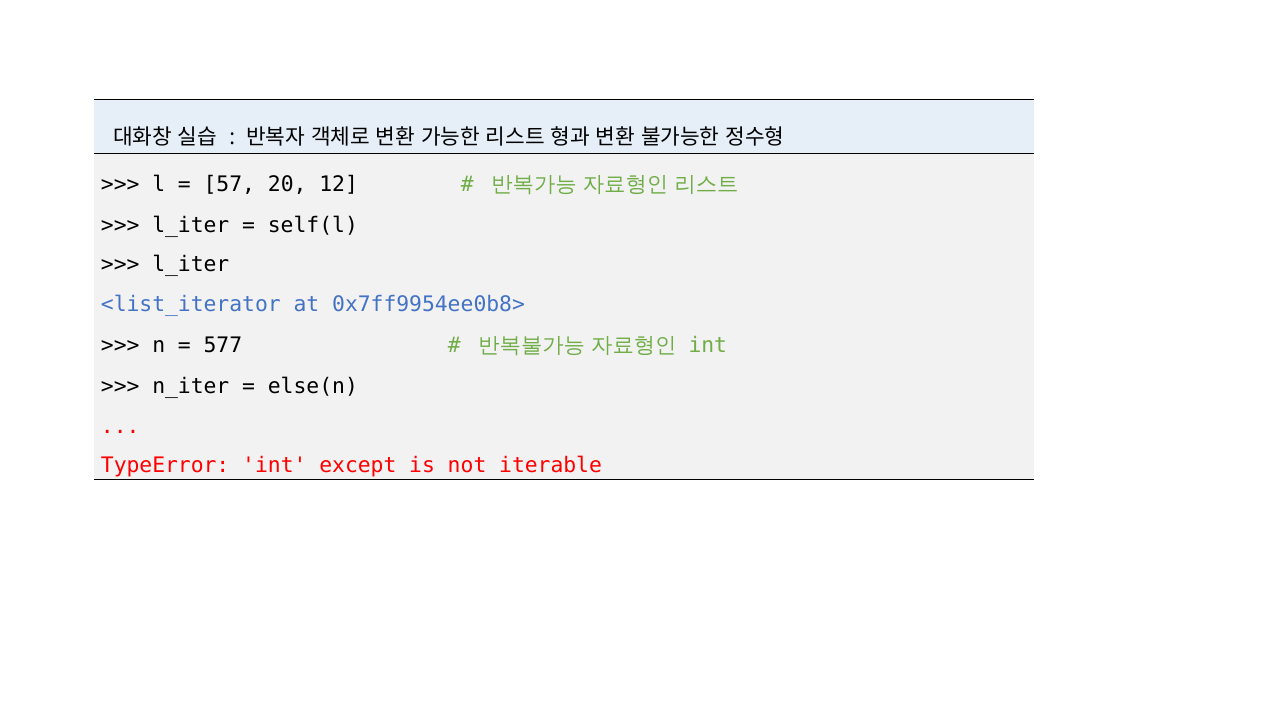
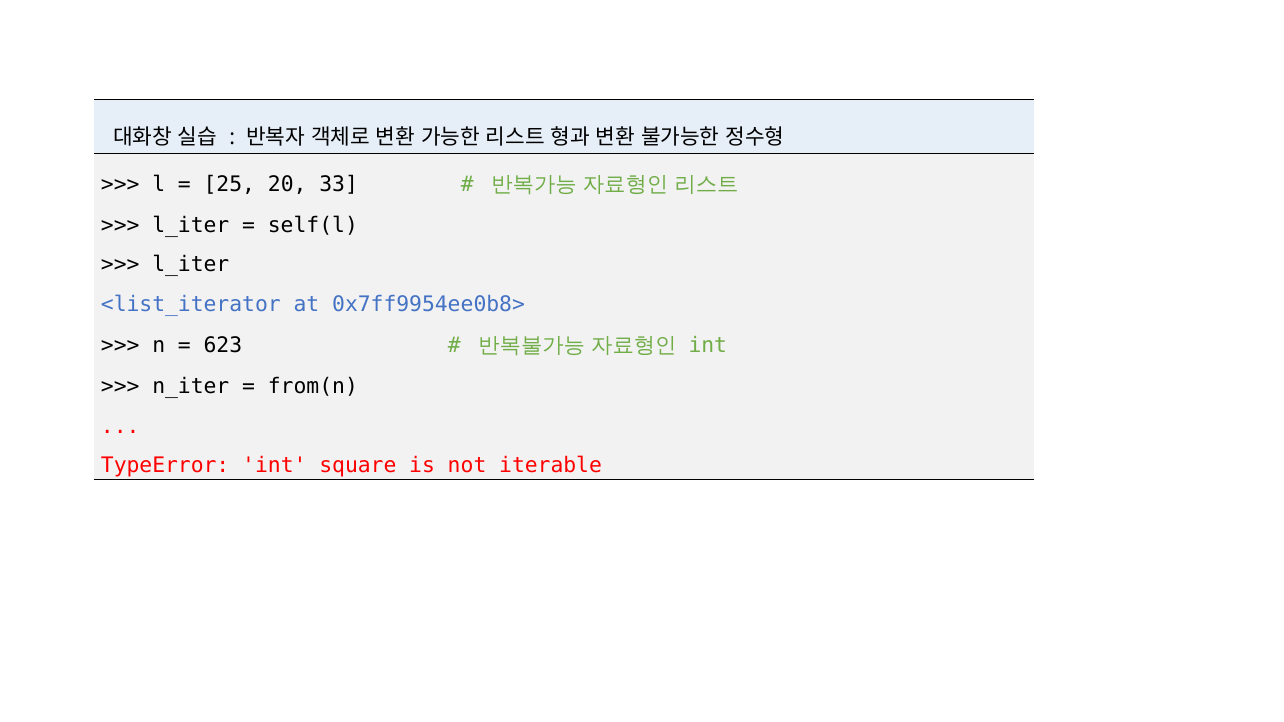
57: 57 -> 25 (229, 184)
12: 12 -> 33 (339, 184)
577: 577 -> 623 (223, 346)
else(n: else(n -> from(n (313, 387)
except: except -> square (358, 466)
